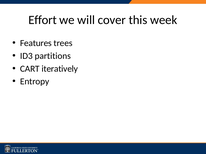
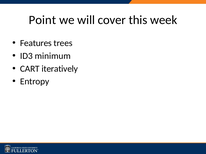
Effort: Effort -> Point (42, 20)
partitions: partitions -> minimum (53, 56)
